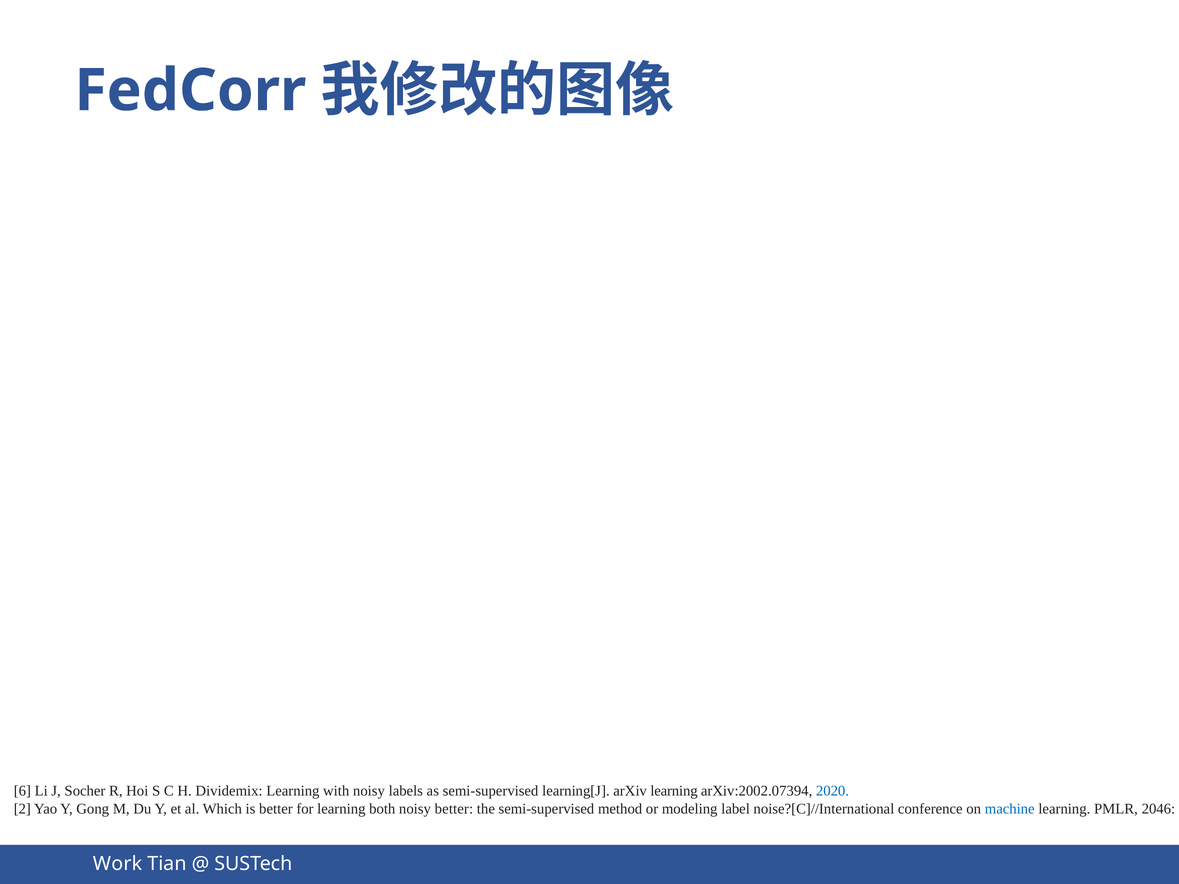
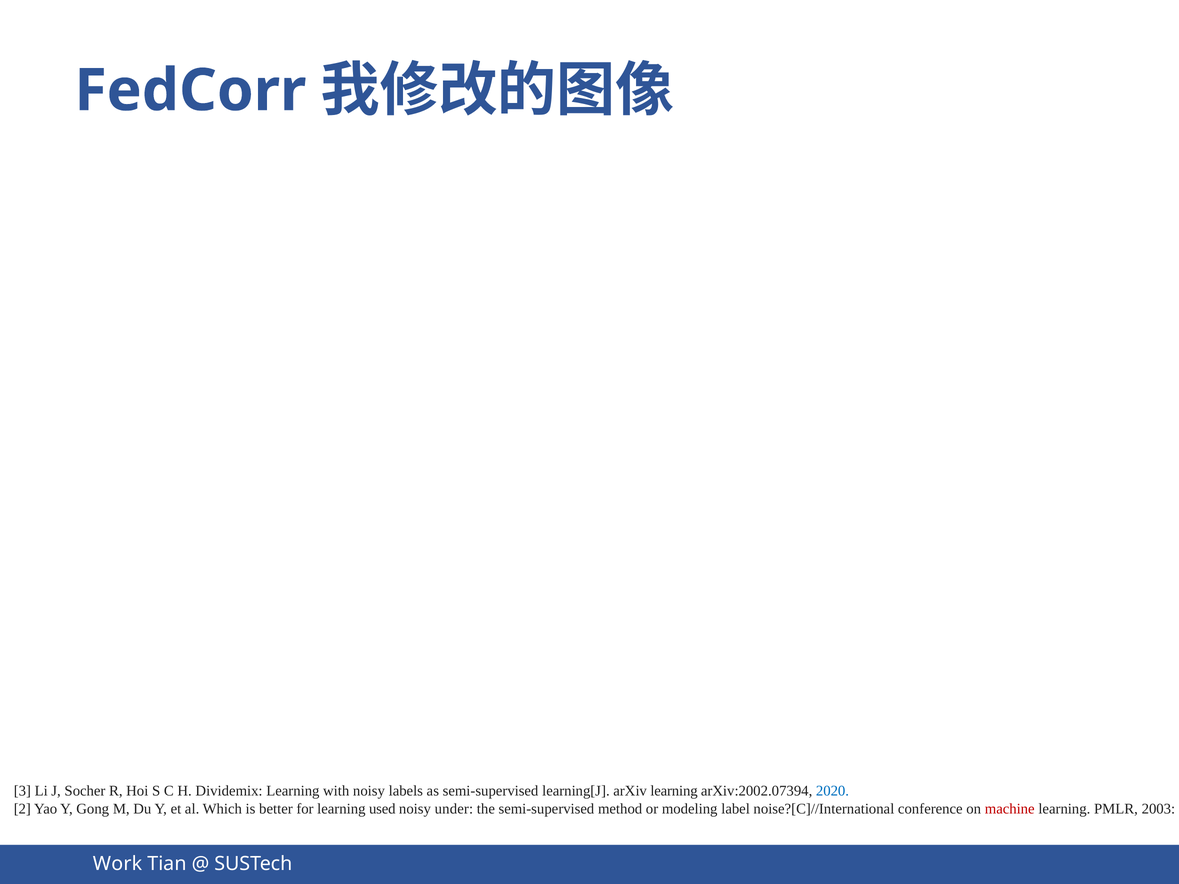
6: 6 -> 3 (22, 791)
both: both -> used (382, 809)
noisy better: better -> under (454, 809)
machine colour: blue -> red (1010, 809)
2046: 2046 -> 2003 (1158, 809)
